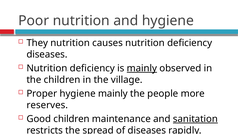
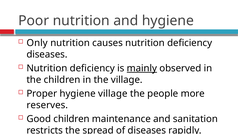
They: They -> Only (37, 43)
hygiene mainly: mainly -> village (113, 93)
sanitation underline: present -> none (195, 119)
